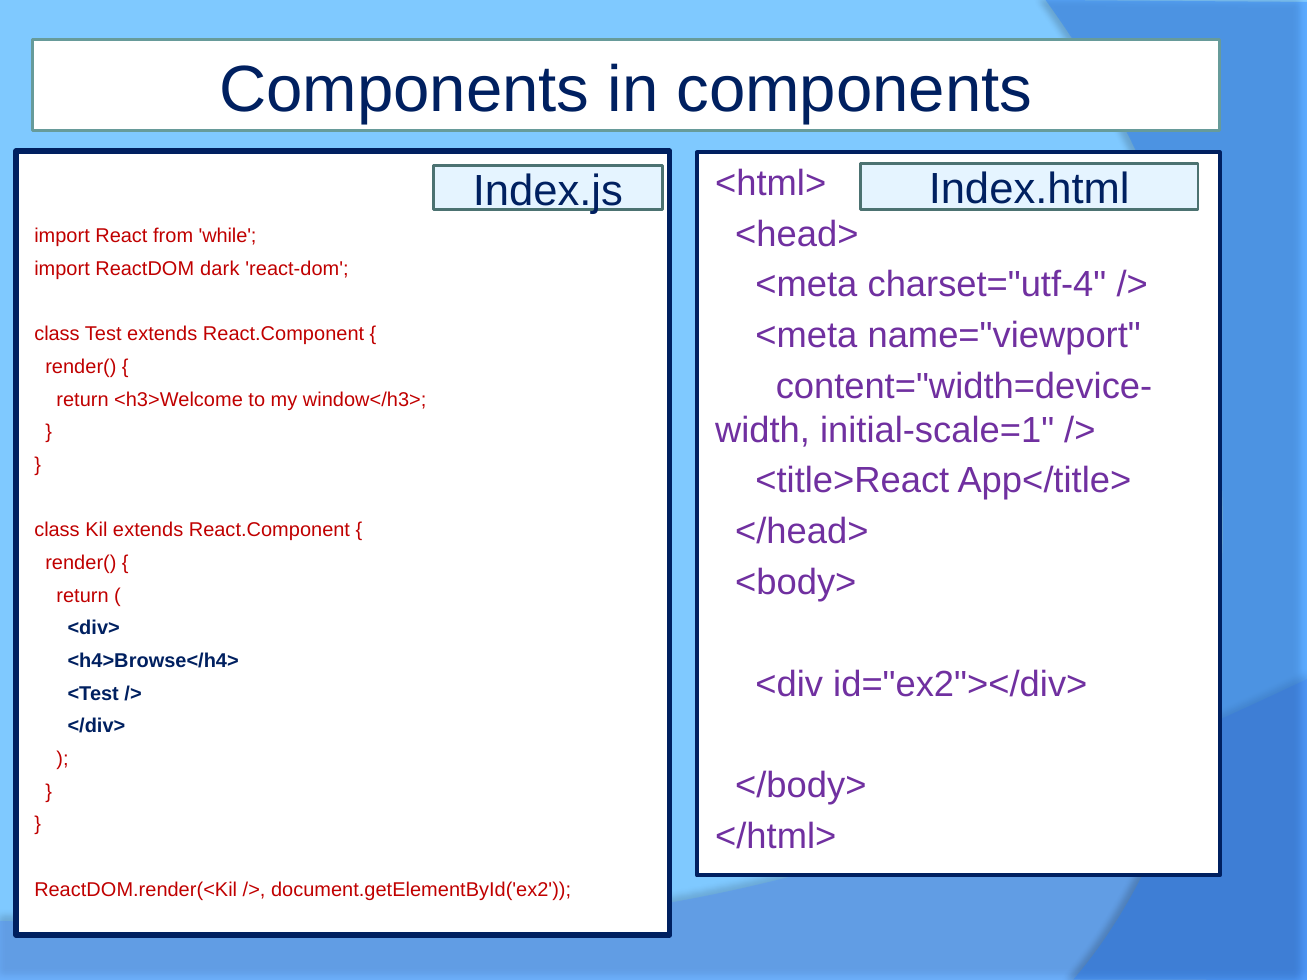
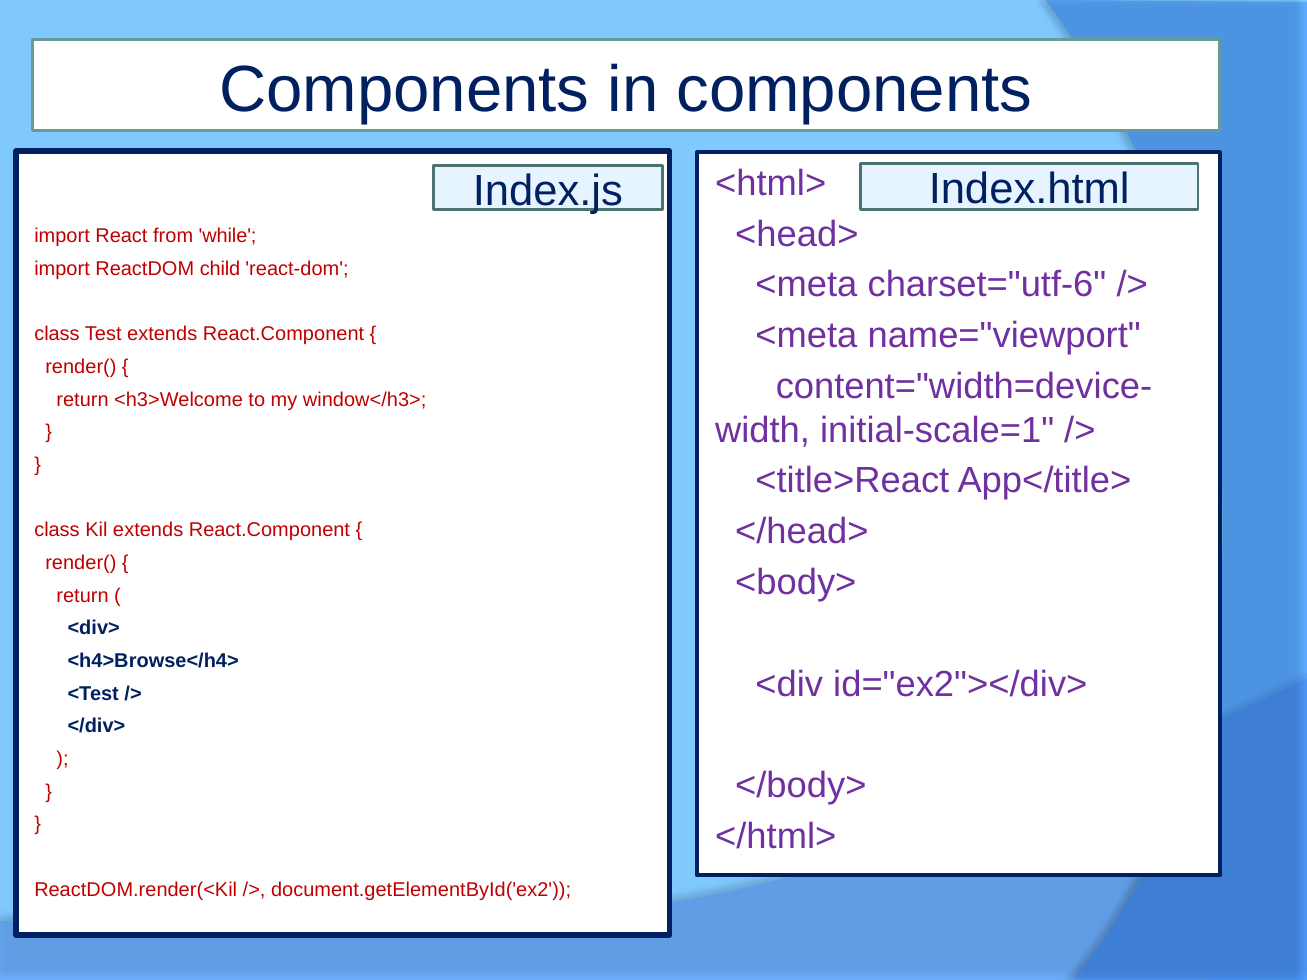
dark: dark -> child (220, 269)
charset="utf-4: charset="utf-4 -> charset="utf-6 (987, 285)
